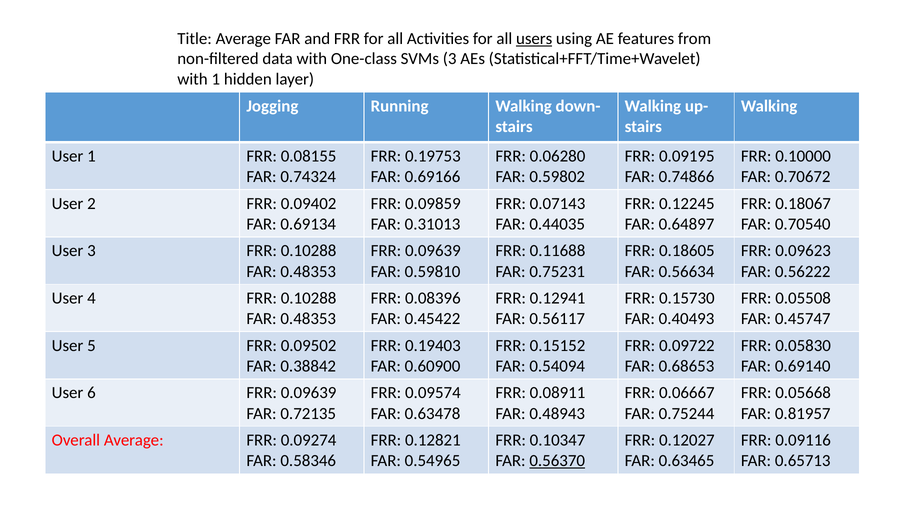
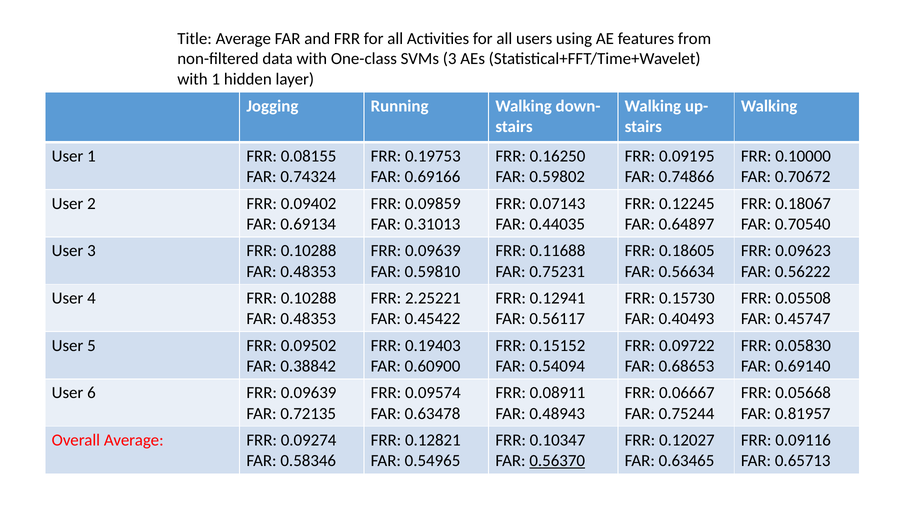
users underline: present -> none (534, 39)
0.06280: 0.06280 -> 0.16250 (558, 156)
0.08396: 0.08396 -> 2.25221 (433, 298)
